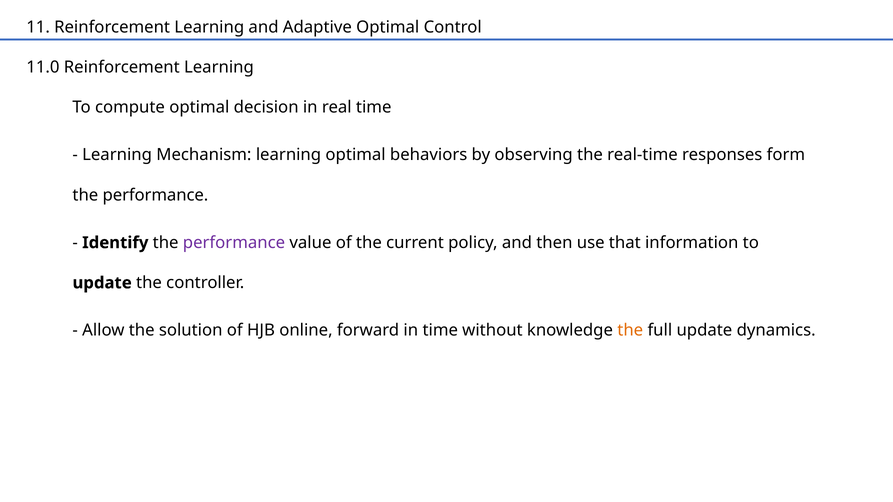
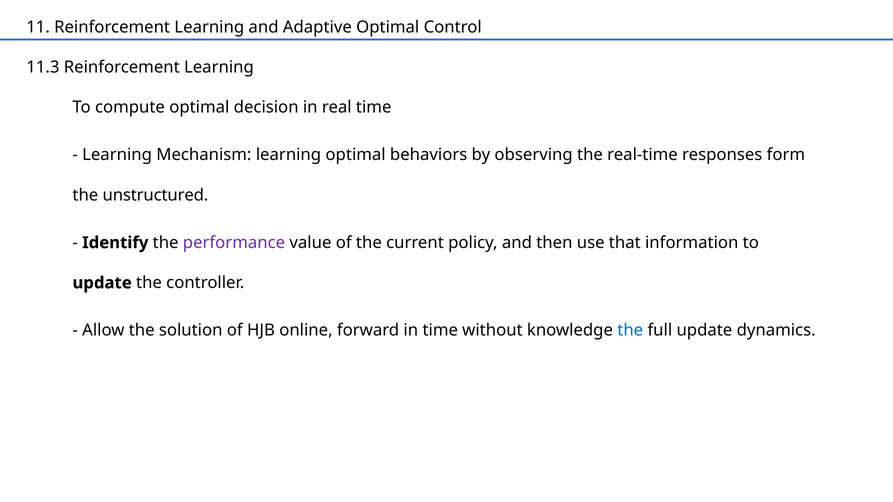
11.0: 11.0 -> 11.3 (43, 67)
performance: performance -> unstructured (155, 195)
the colour: orange -> blue (630, 331)
